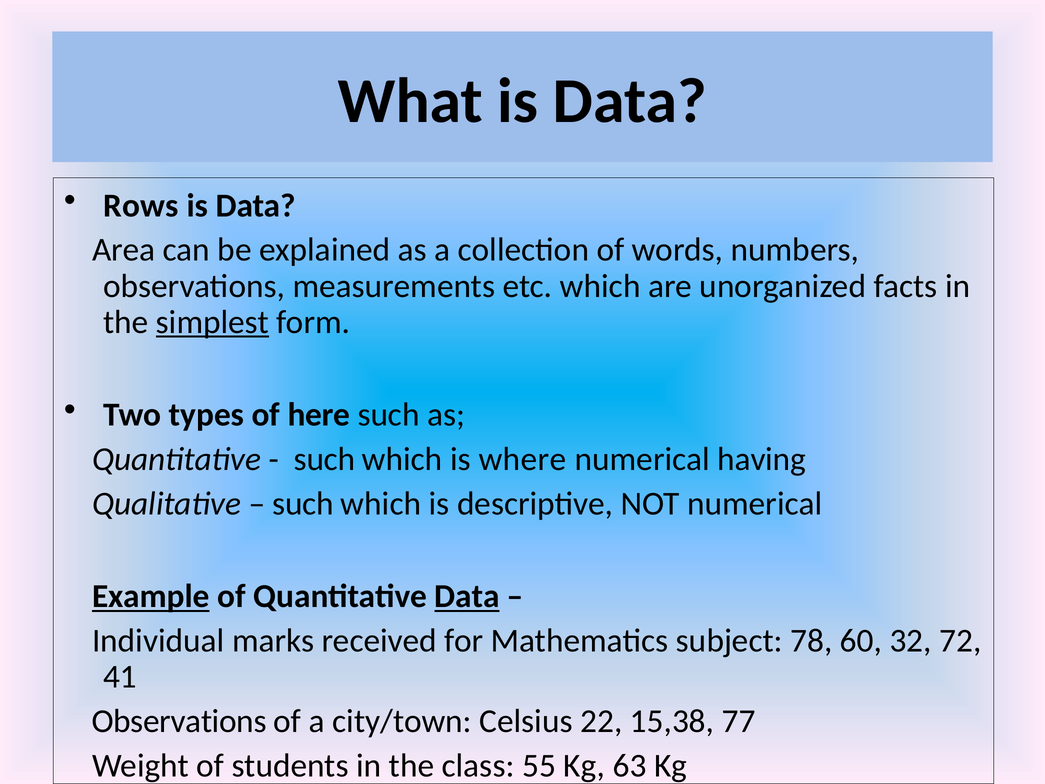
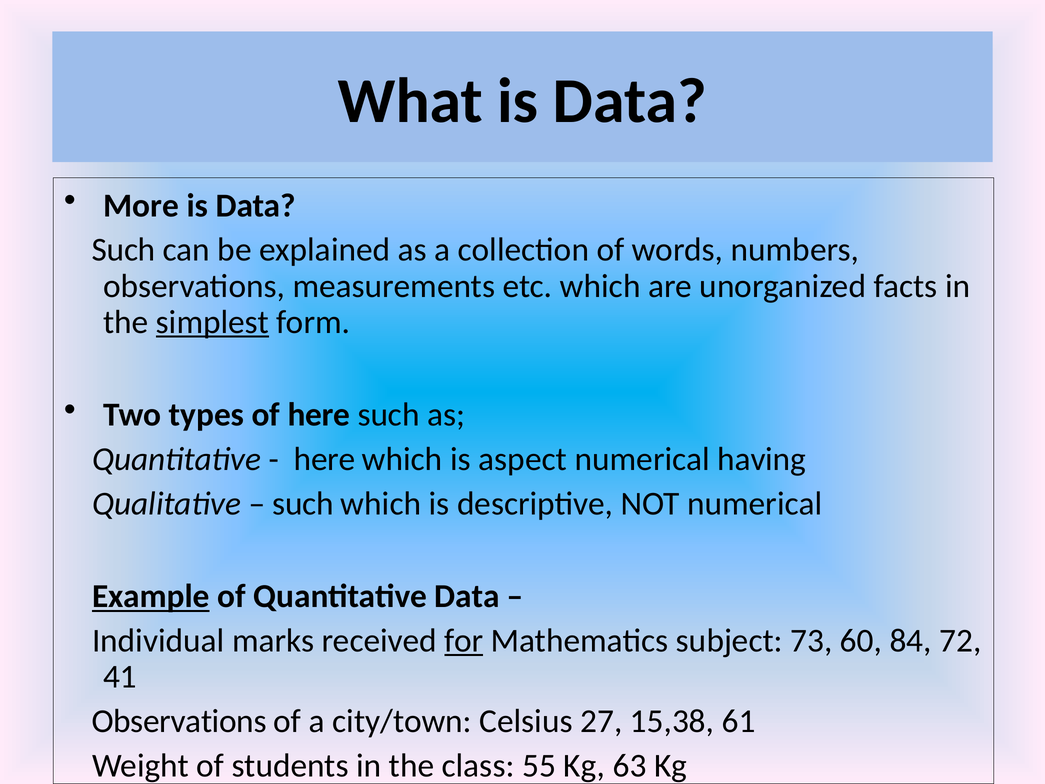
Rows: Rows -> More (141, 205)
Area: Area -> Such (124, 250)
such: such -> here (324, 459)
where: where -> aspect (523, 459)
Data underline: present -> none (467, 596)
for underline: none -> present (464, 641)
78: 78 -> 73 (811, 641)
32: 32 -> 84 (911, 641)
22: 22 -> 27 (601, 721)
77: 77 -> 61 (739, 721)
